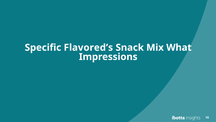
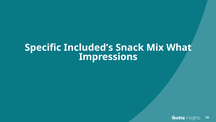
Flavored’s: Flavored’s -> Included’s (88, 47)
